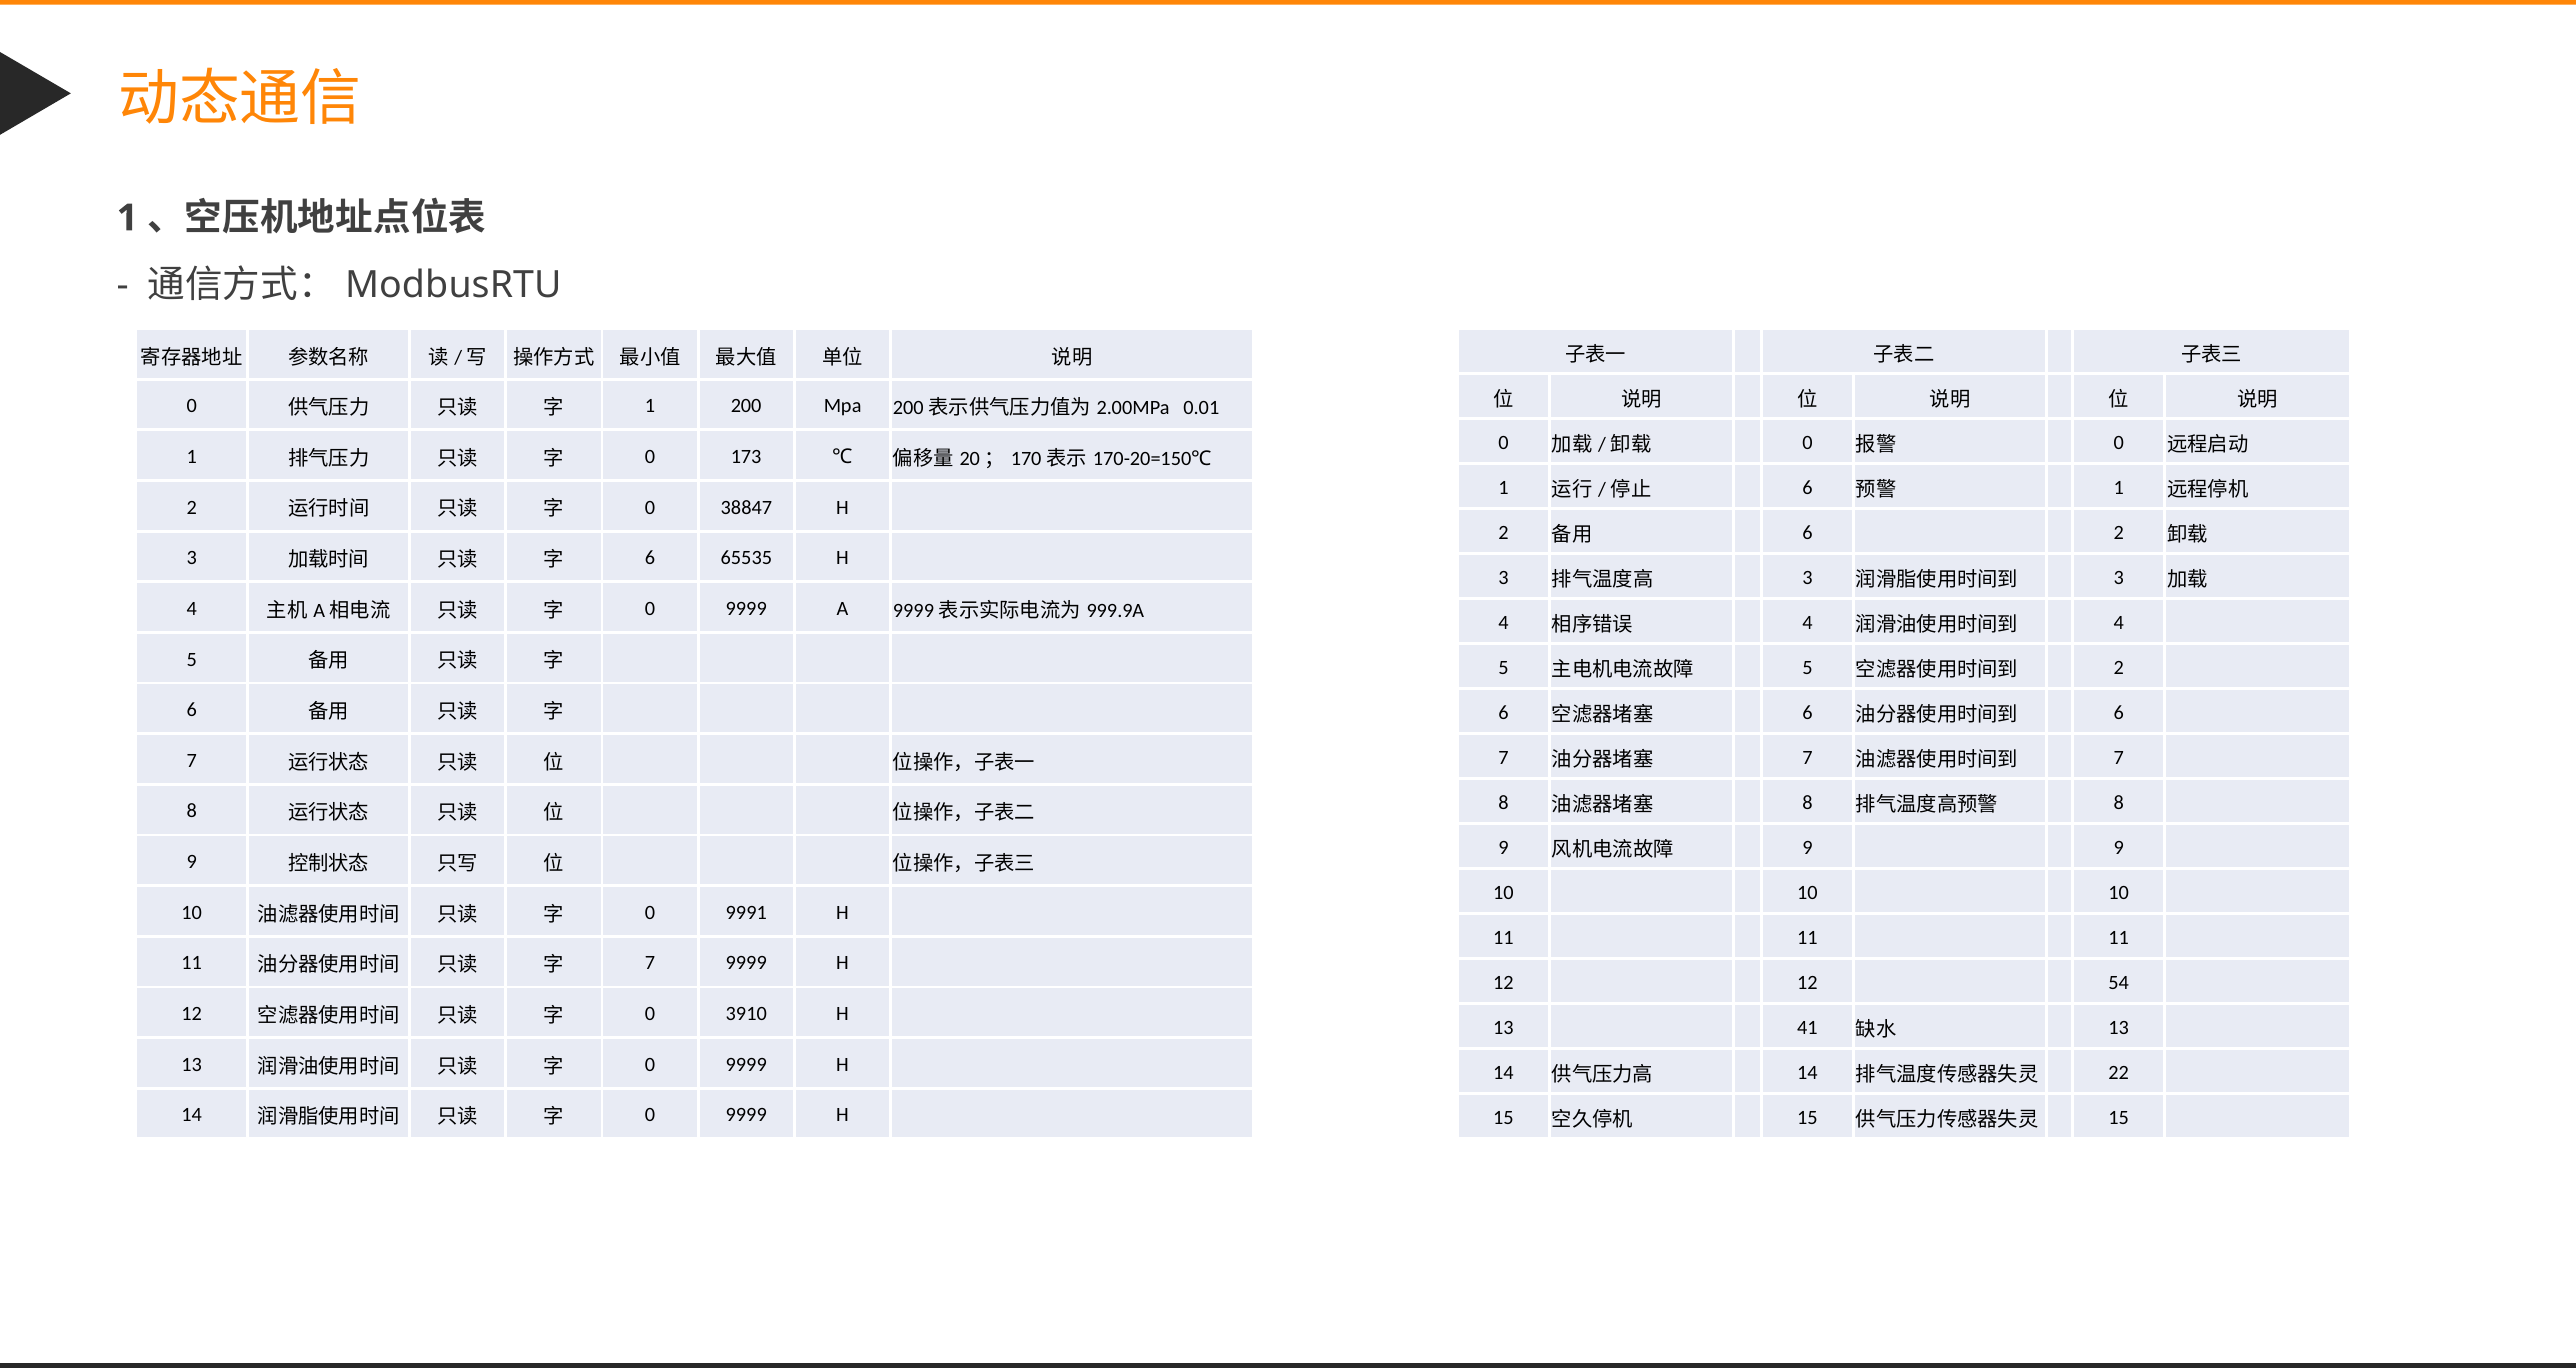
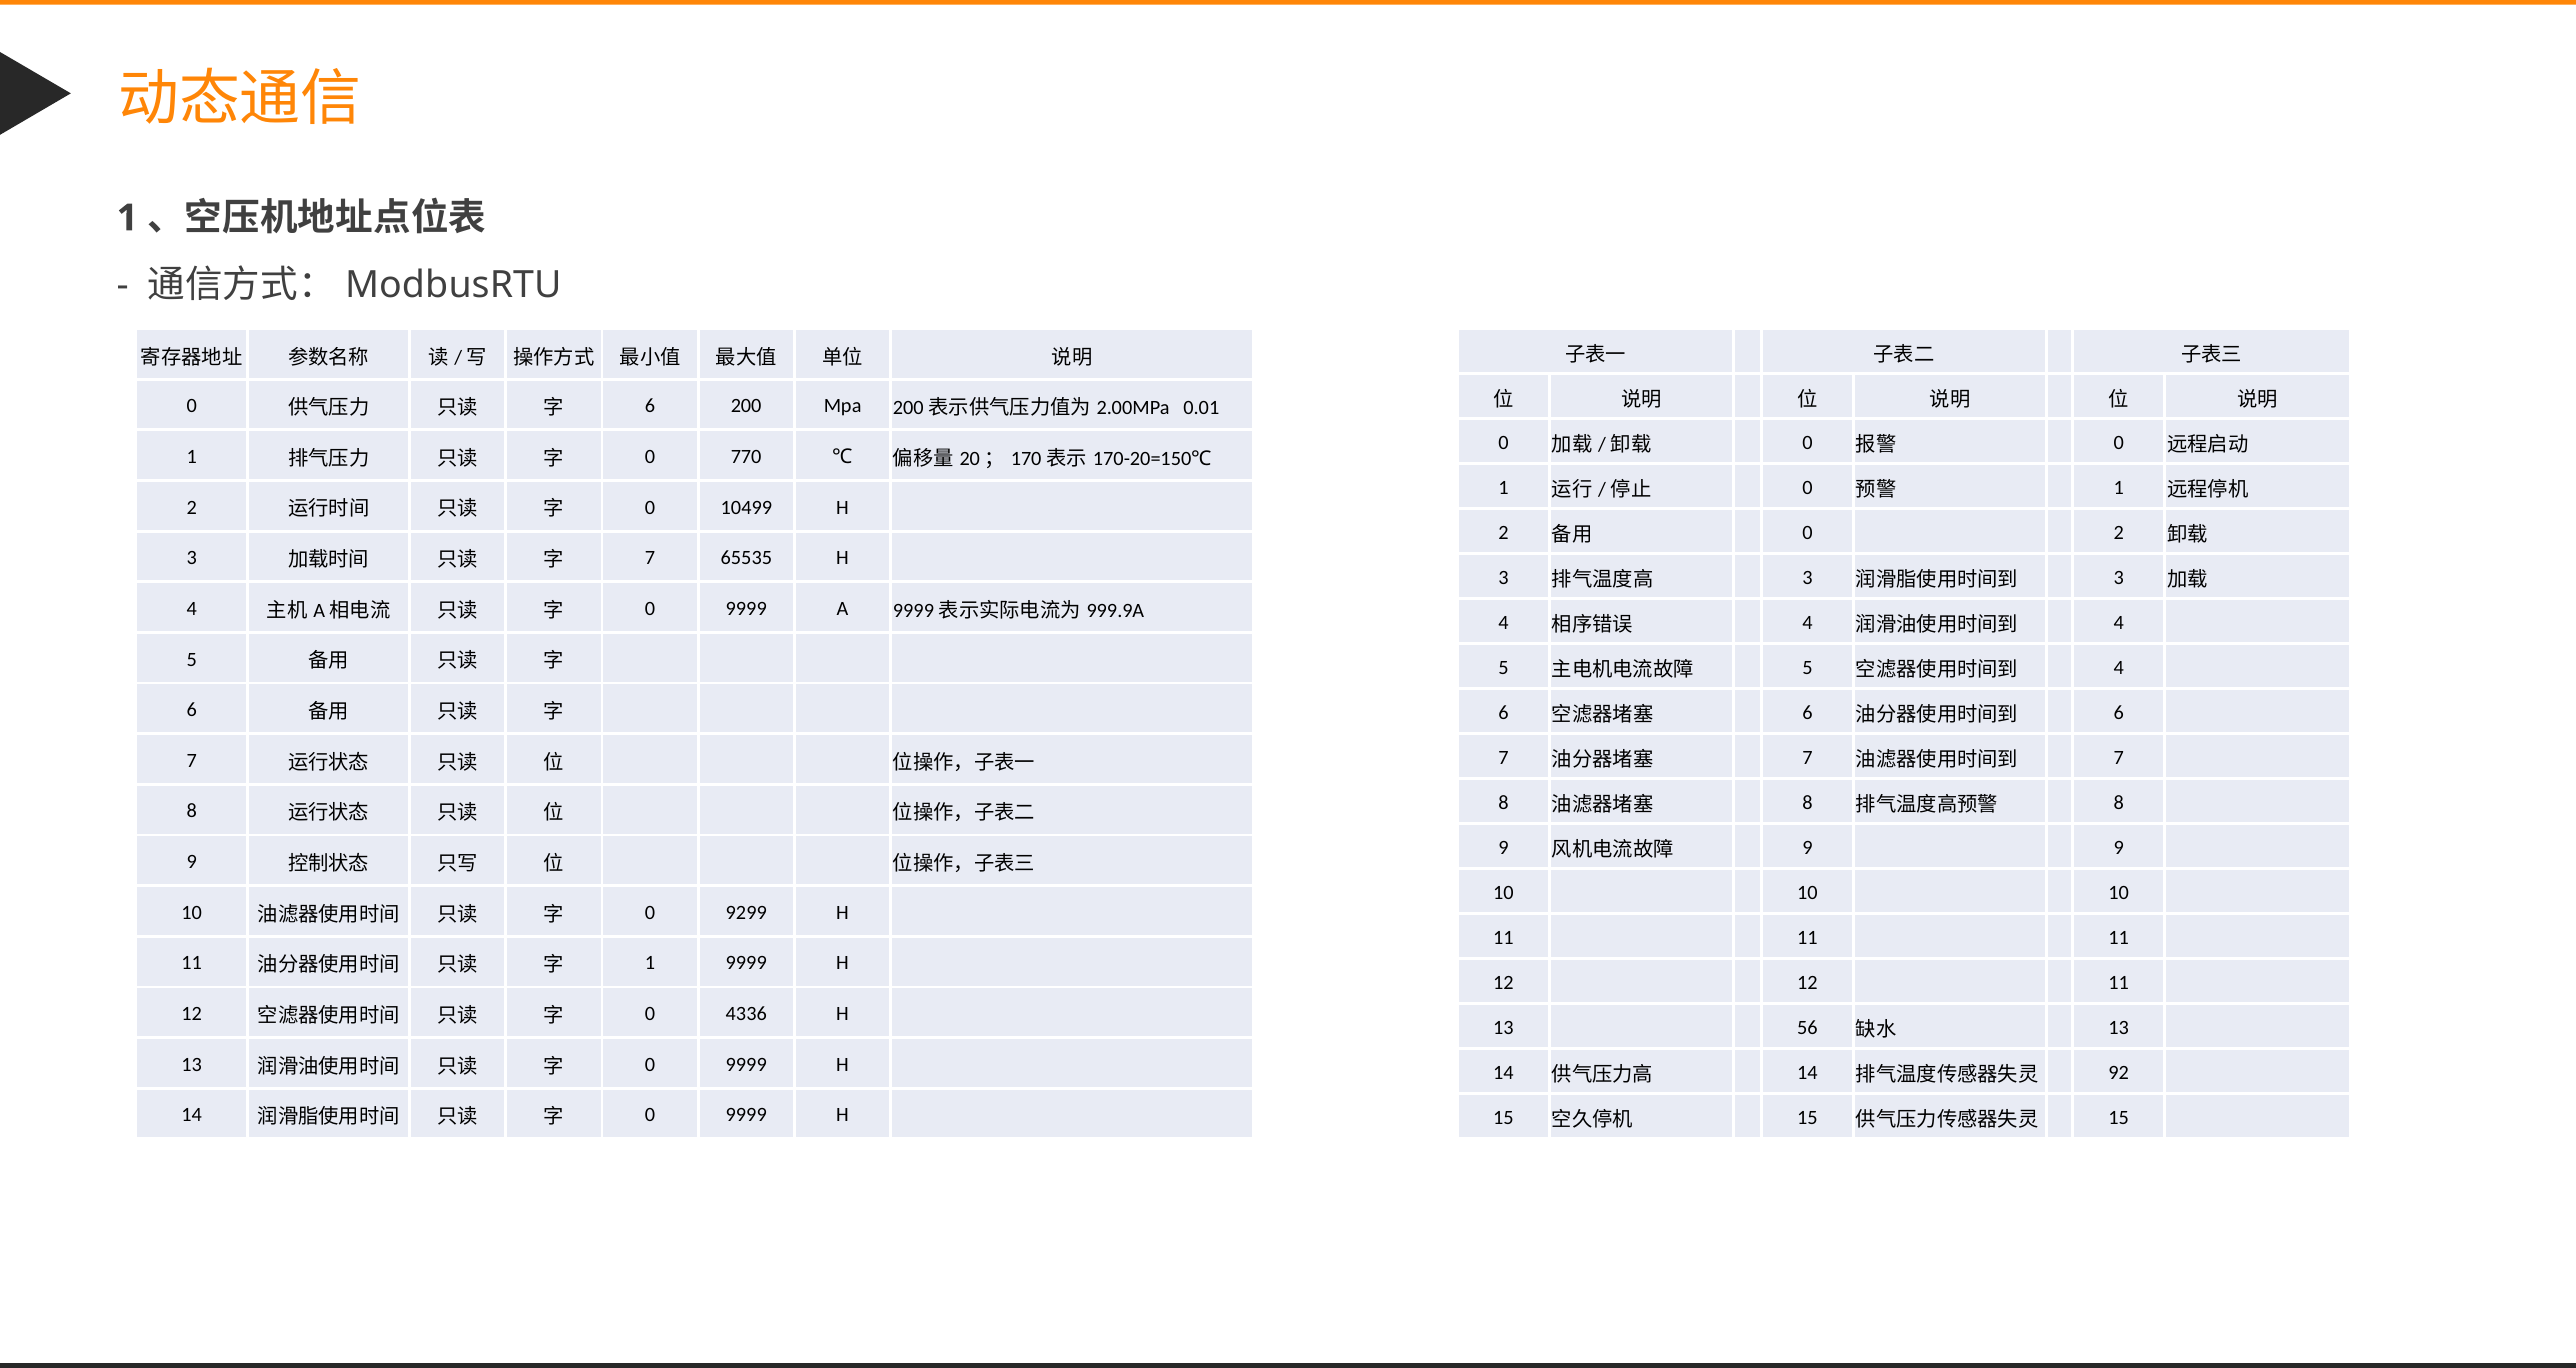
1: 1 -> 6 (650, 406)
173: 173 -> 770 (746, 457)
6: 6 -> 0 (1807, 488)
38847: 38847 -> 10499 (746, 507)
6: 6 -> 0 (1807, 533)
6: 6 -> 7 (650, 558)
2: 2 -> 4 (2119, 668)
9991: 9991 -> 9299 (746, 913)
7: 7 -> 1 (650, 963)
12 54: 54 -> 11 (2119, 983)
3910: 3910 -> 4336 (746, 1014)
41: 41 -> 56 (1807, 1028)
22: 22 -> 92 (2119, 1073)
